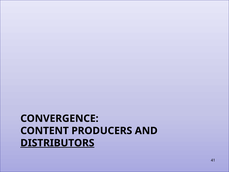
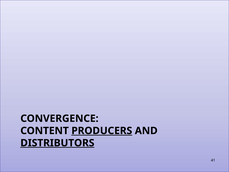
PRODUCERS underline: none -> present (102, 131)
